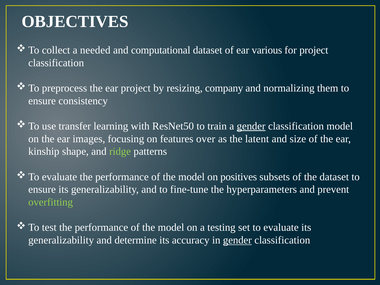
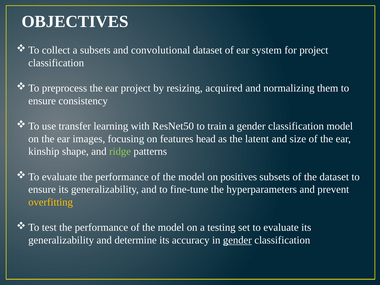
a needed: needed -> subsets (95, 50)
computational: computational -> convolutional (161, 50)
various: various -> system (267, 50)
company: company -> acquired (224, 88)
gender underline: present -> none (251, 126)
over: over -> head (206, 139)
overfitting colour: light green -> yellow (51, 202)
